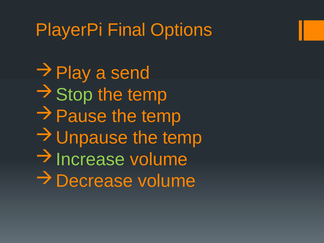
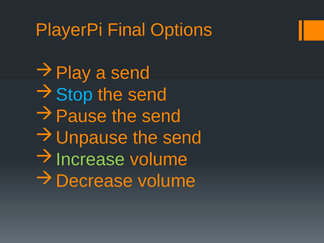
Stop colour: light green -> light blue (74, 95)
temp: temp -> send (147, 95)
Pause the temp: temp -> send (161, 116)
Unpause the temp: temp -> send (182, 138)
